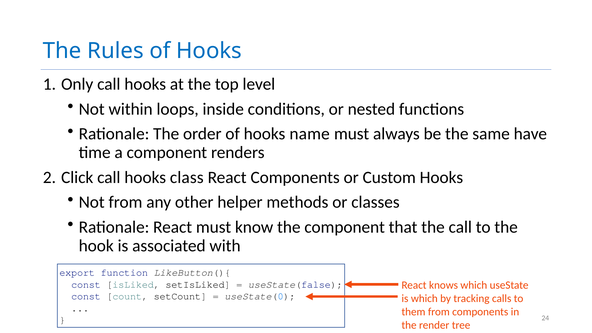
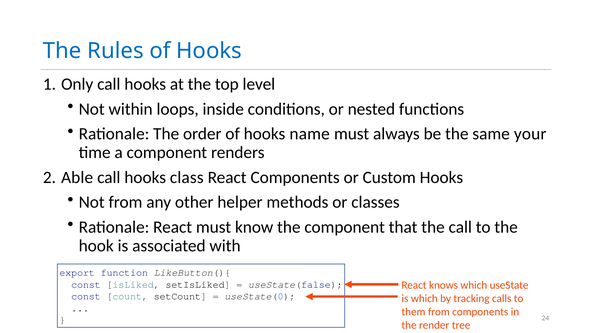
have: have -> your (530, 134)
Click: Click -> Able (77, 177)
